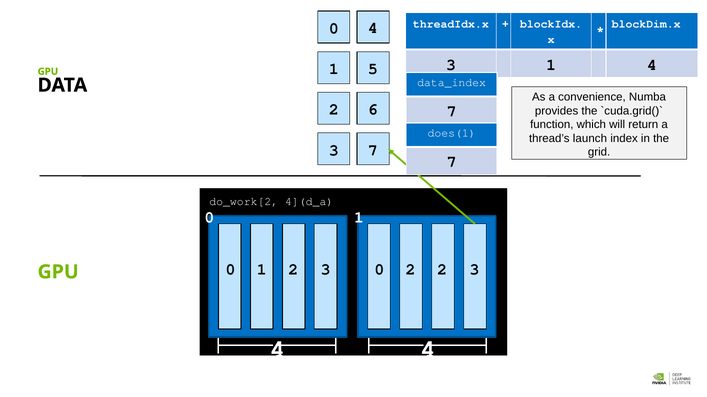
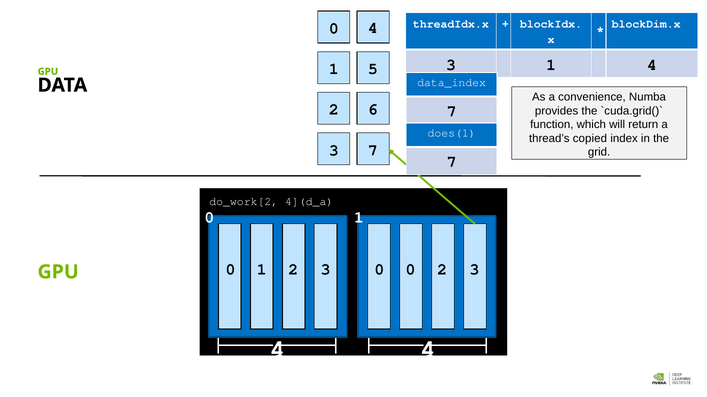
launch: launch -> copied (590, 139)
0 2: 2 -> 0 (411, 270)
